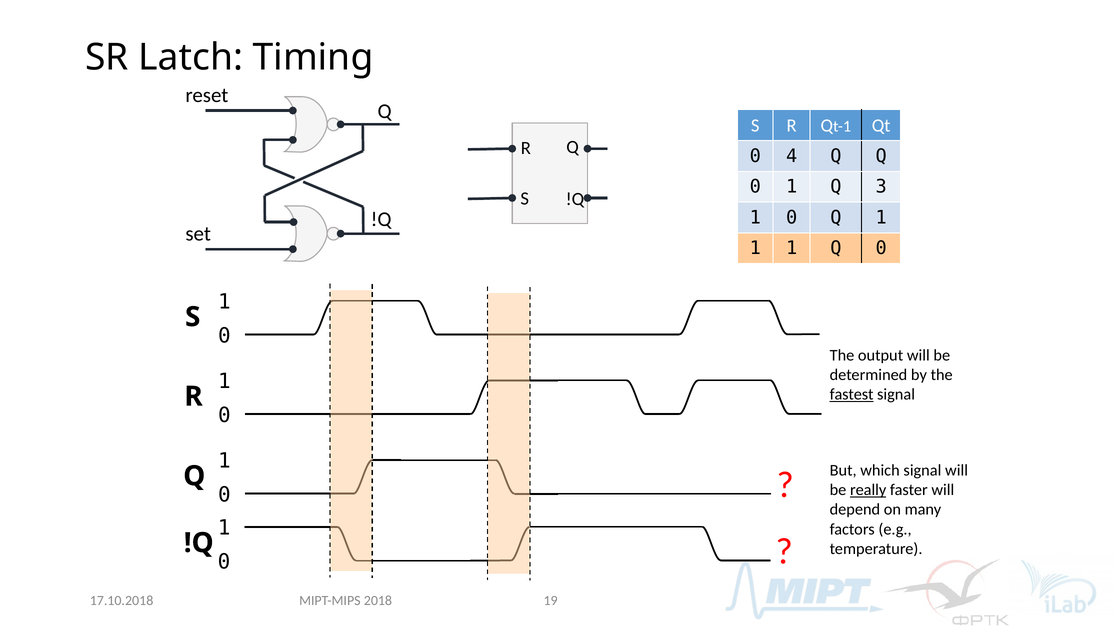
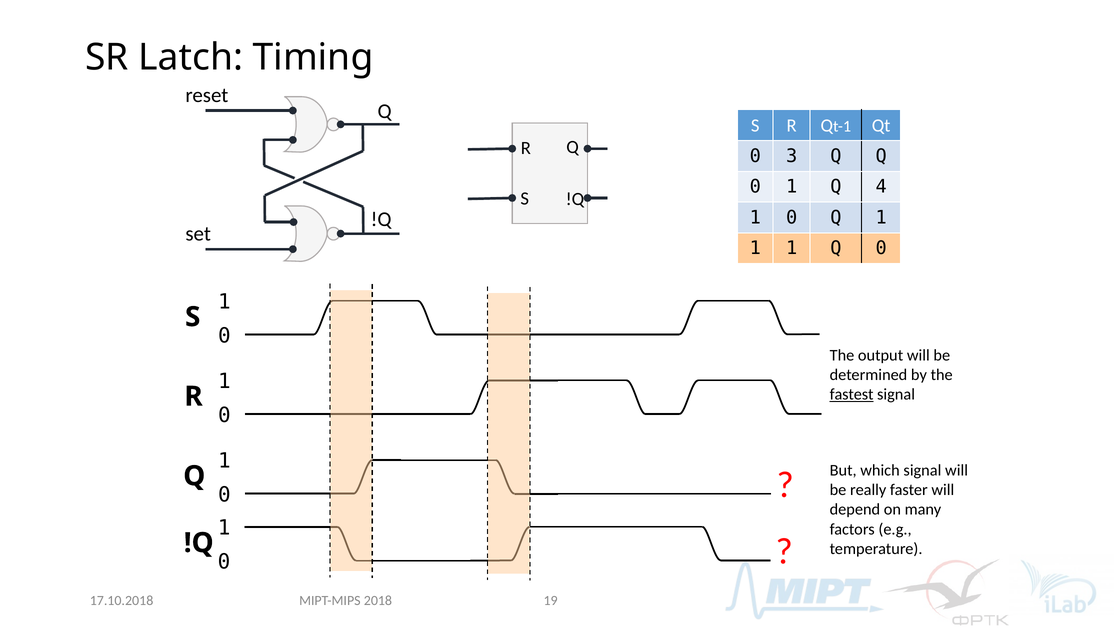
4: 4 -> 3 (792, 156)
3: 3 -> 4 (881, 186)
really underline: present -> none (868, 489)
